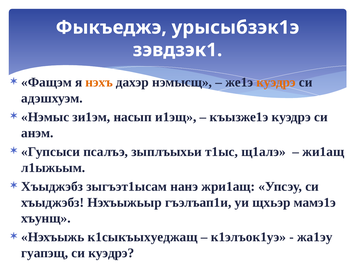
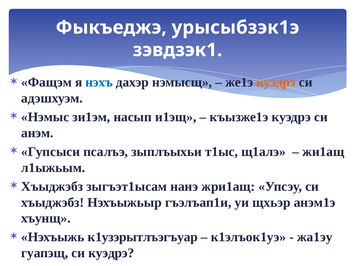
нэхъ colour: orange -> blue (99, 82)
мамэ1э: мамэ1э -> анэм1э (315, 203)
к1сыкъыхуеджащ: к1сыкъыхуеджащ -> к1узэрытлъэгъуар (143, 237)
